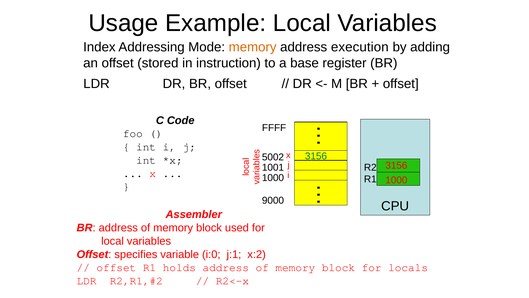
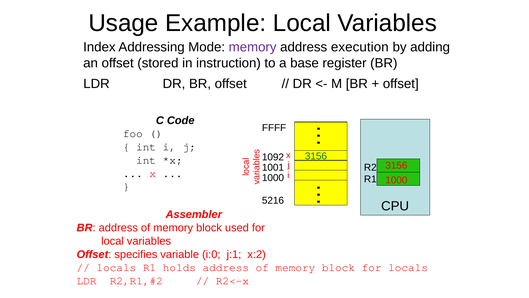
memory colour: orange -> purple (253, 47)
5002: 5002 -> 1092 (273, 157)
9000: 9000 -> 5216 (273, 200)
offset: offset -> locals (116, 267)
